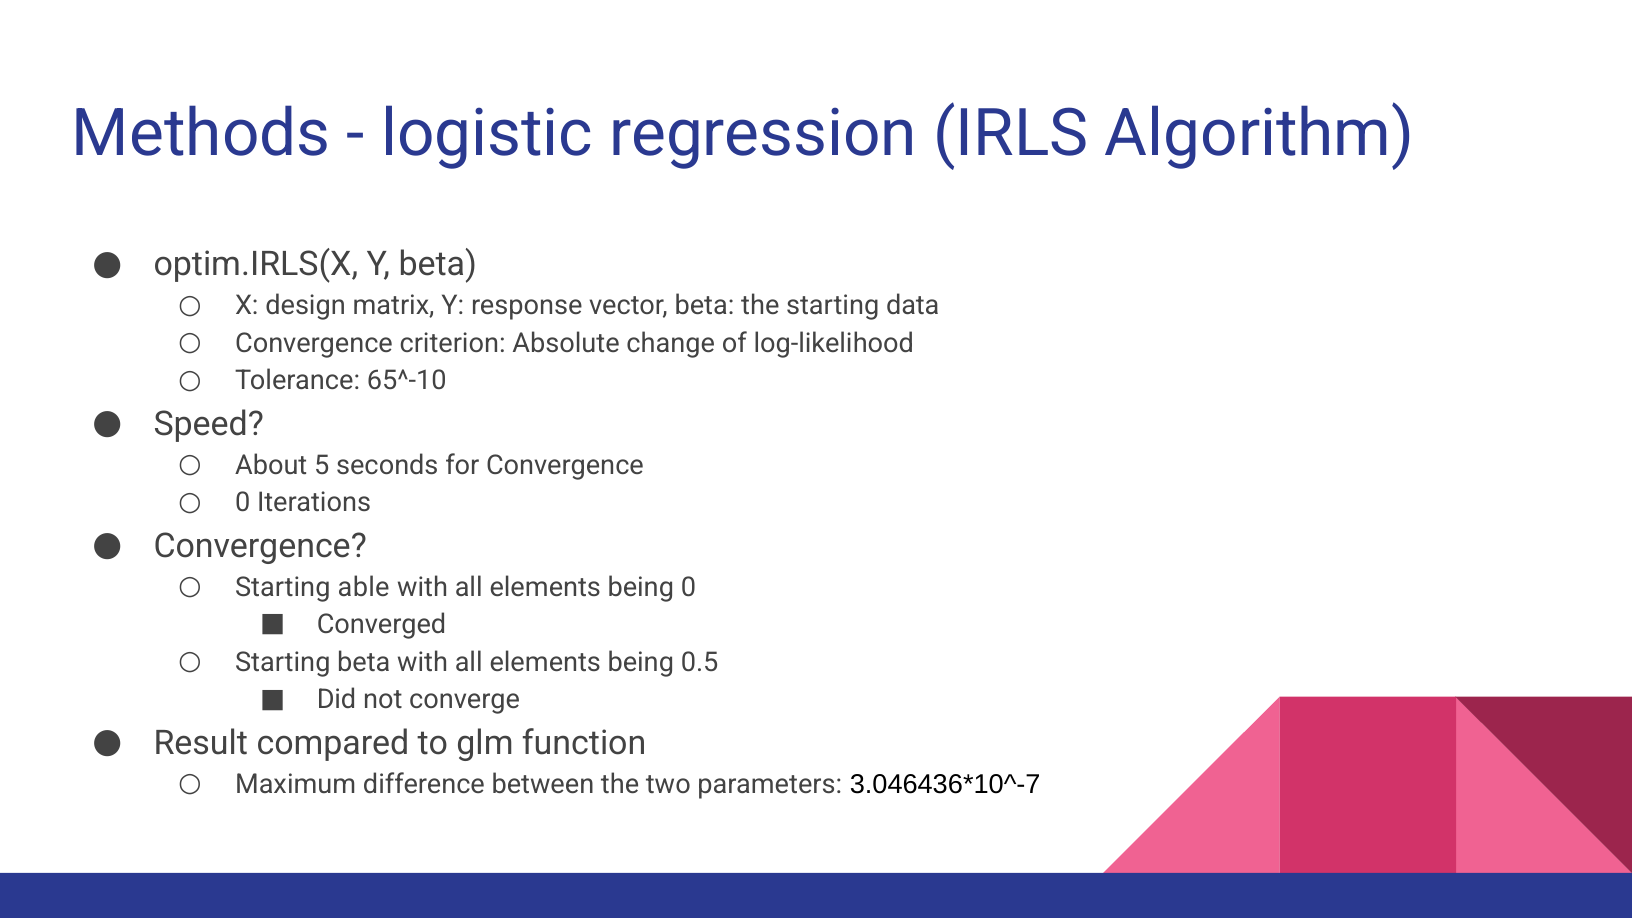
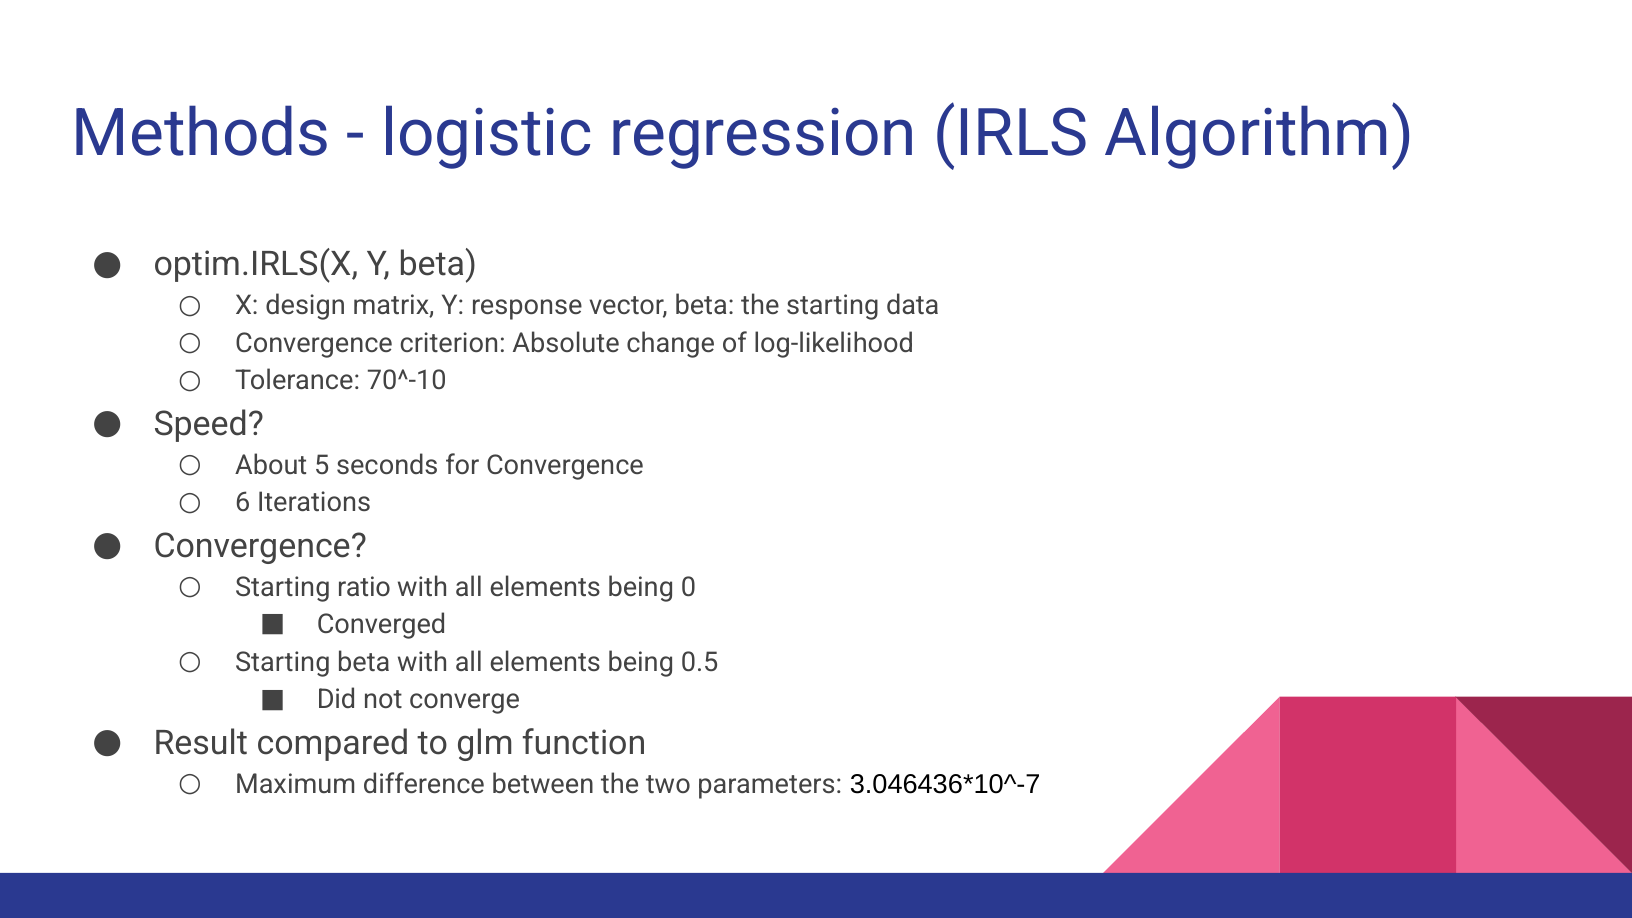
65^-10: 65^-10 -> 70^-10 (407, 381)
0: 0 -> 6 (243, 503)
able: able -> ratio (364, 587)
